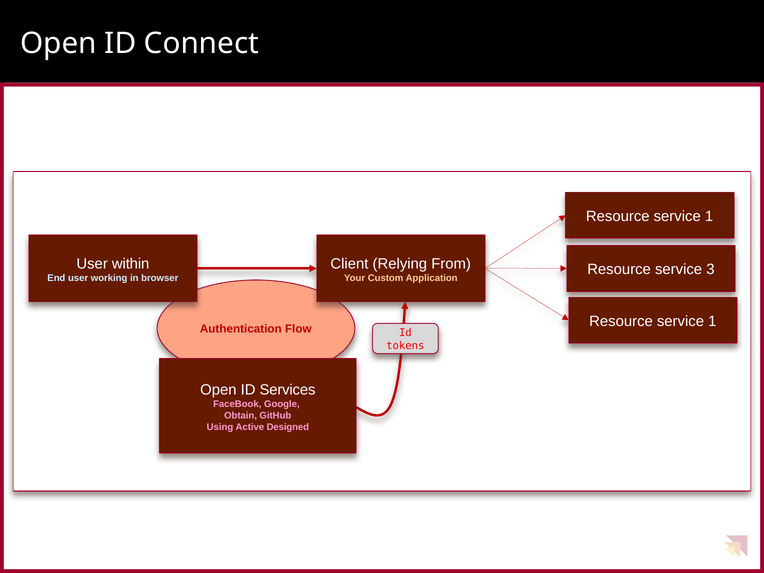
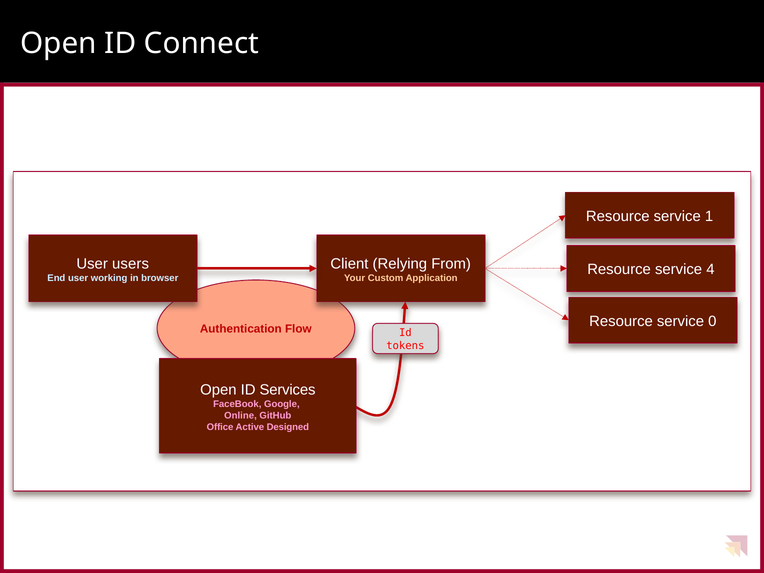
within: within -> users (131, 264)
3: 3 -> 4 (710, 269)
1: 1 -> 0 (712, 321)
Obtain: Obtain -> Online (241, 415)
Using: Using -> Office (220, 427)
